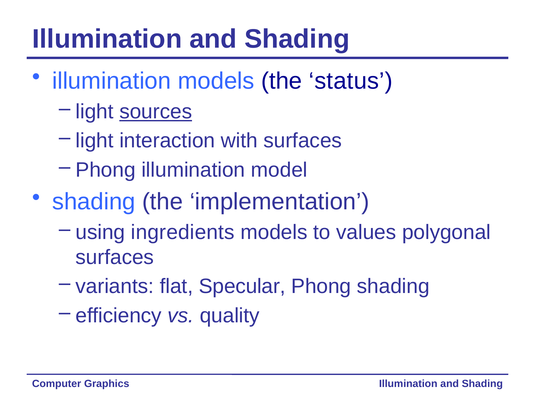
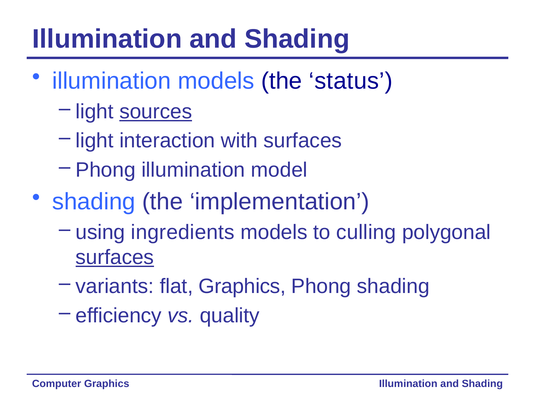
values: values -> culling (366, 232)
surfaces underline: none -> present (115, 257)
flat Specular: Specular -> Graphics (242, 287)
